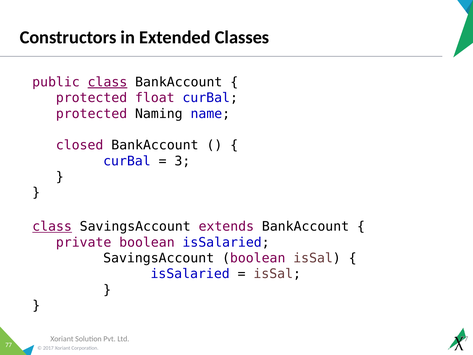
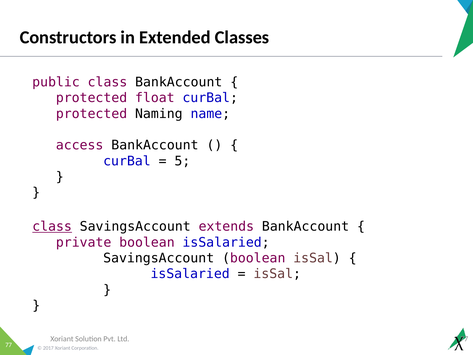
class underline: present -> none (107, 82)
closed: closed -> access (80, 145)
3: 3 -> 5 (182, 161)
